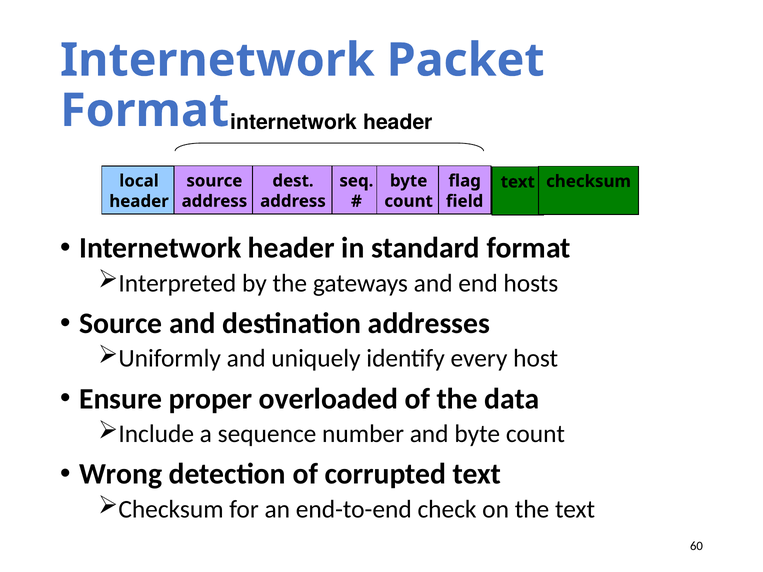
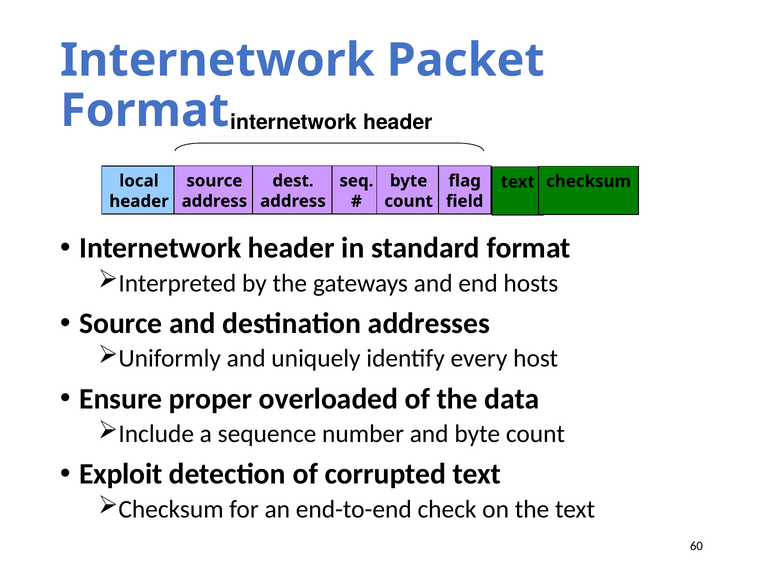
Wrong: Wrong -> Exploit (121, 474)
